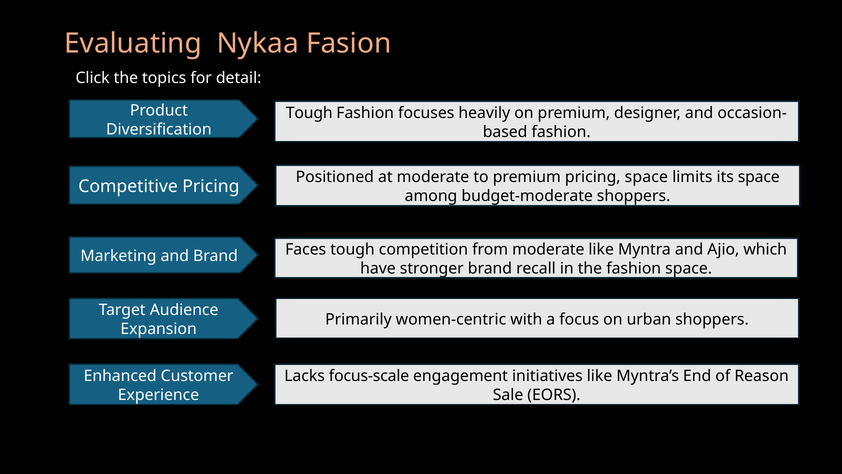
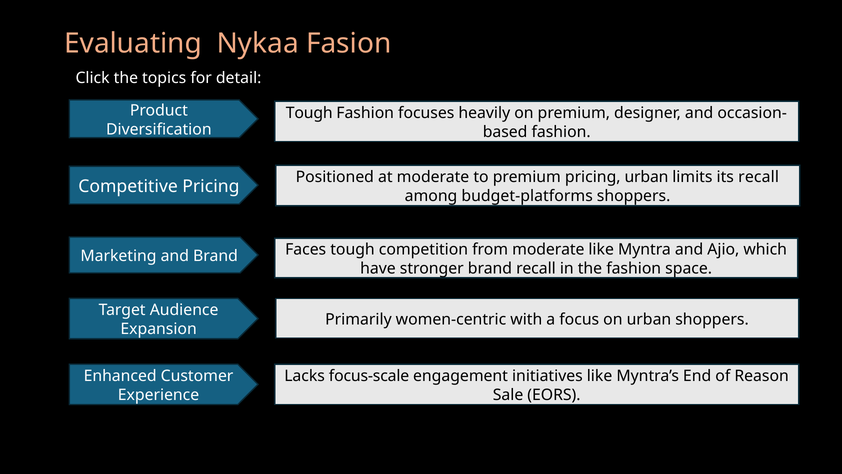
pricing space: space -> urban (646, 177)
its space: space -> recall (759, 177)
budget-moderate: budget-moderate -> budget-platforms (527, 196)
